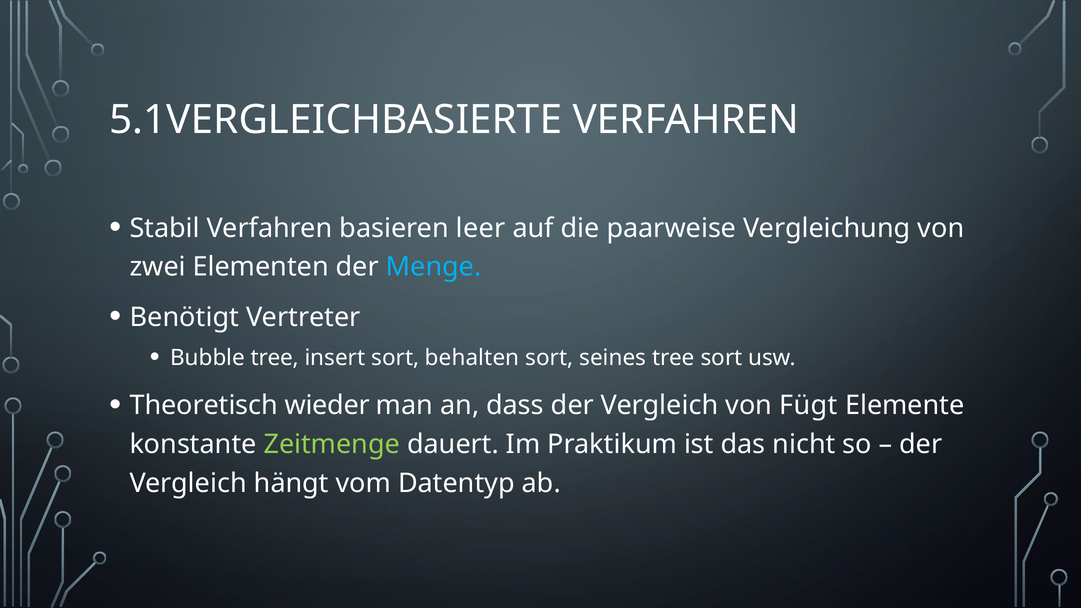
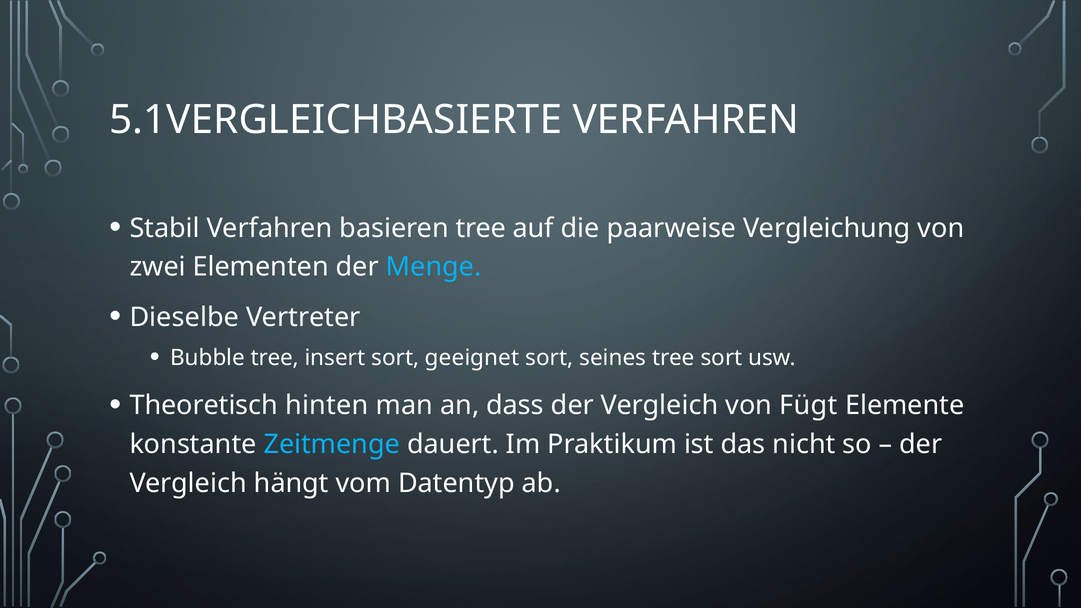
basieren leer: leer -> tree (481, 228)
Benötigt: Benötigt -> Dieselbe (184, 317)
behalten: behalten -> geeignet (472, 358)
wieder: wieder -> hinten (327, 405)
Zeitmenge colour: light green -> light blue (332, 444)
